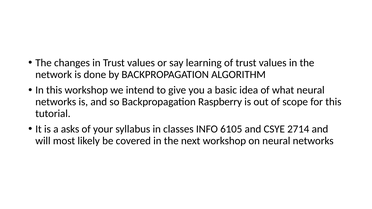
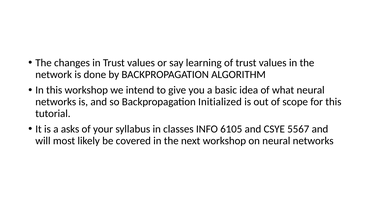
Raspberry: Raspberry -> Initialized (220, 102)
2714: 2714 -> 5567 (298, 129)
